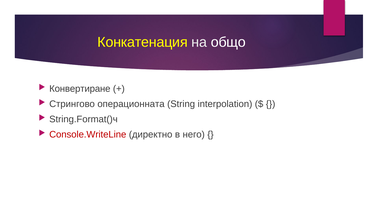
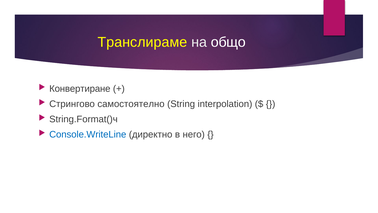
Конкатенация: Конкатенация -> Транслираме (142, 42)
операционната: операционната -> самостоятелно (131, 104)
Console.WriteLine colour: red -> blue (88, 134)
